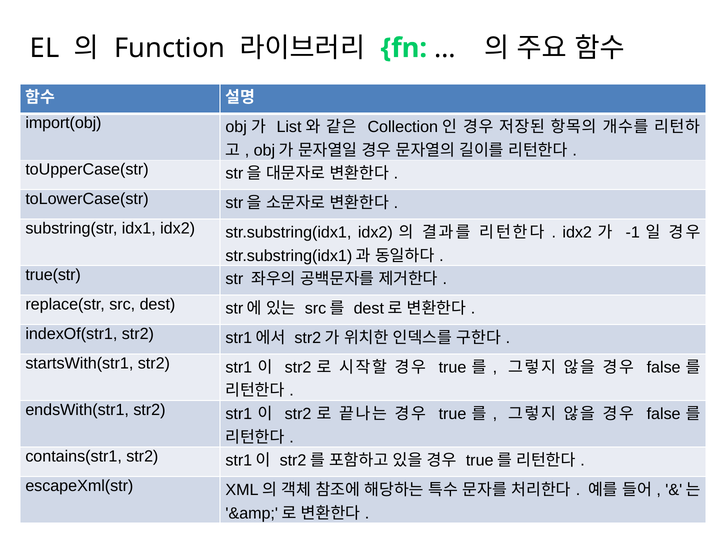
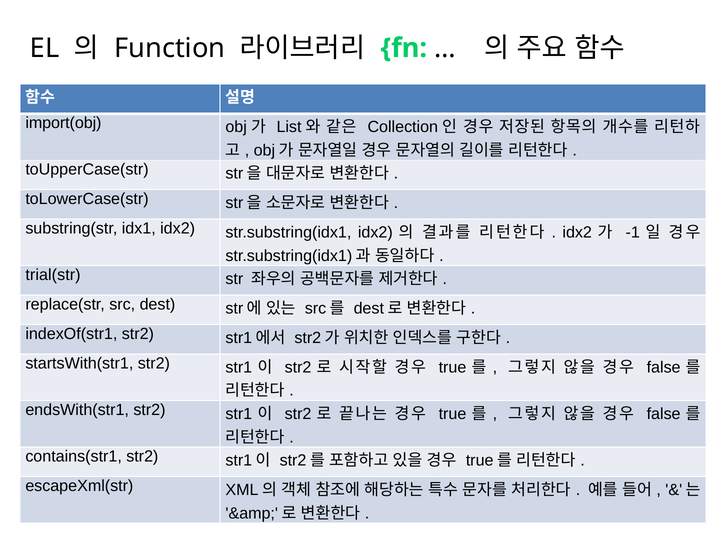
true(str: true(str -> trial(str (53, 275)
